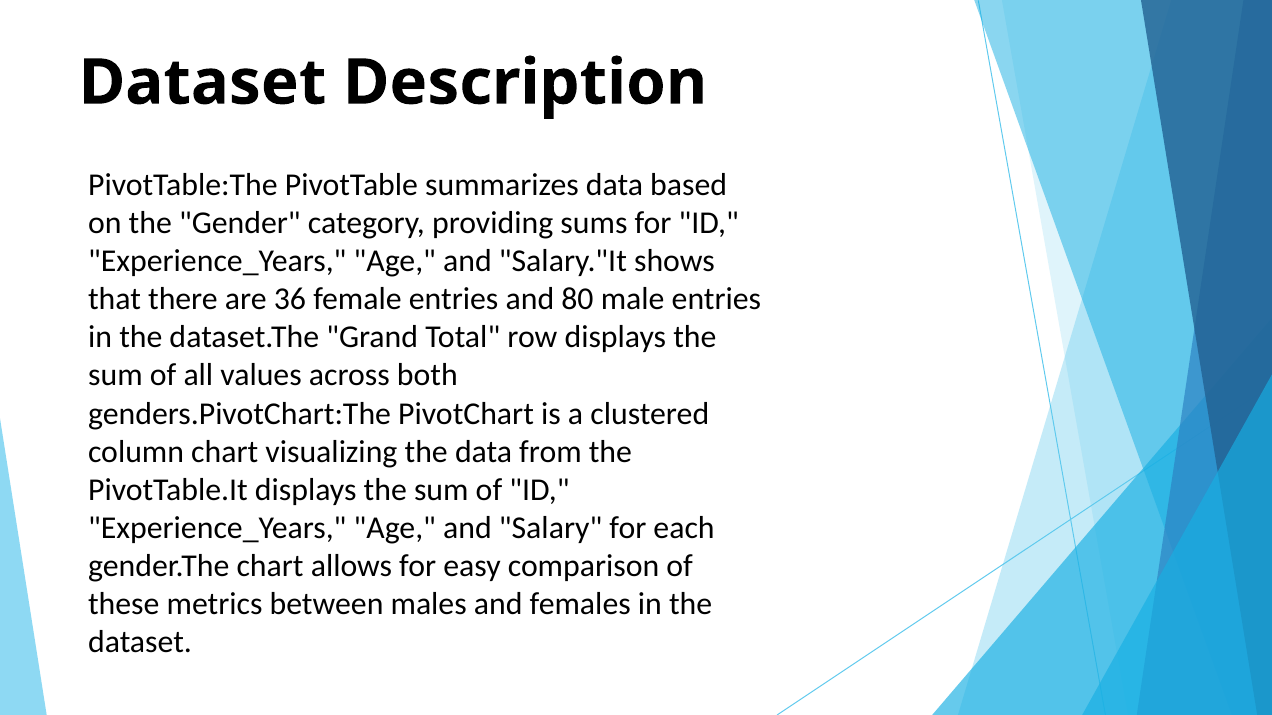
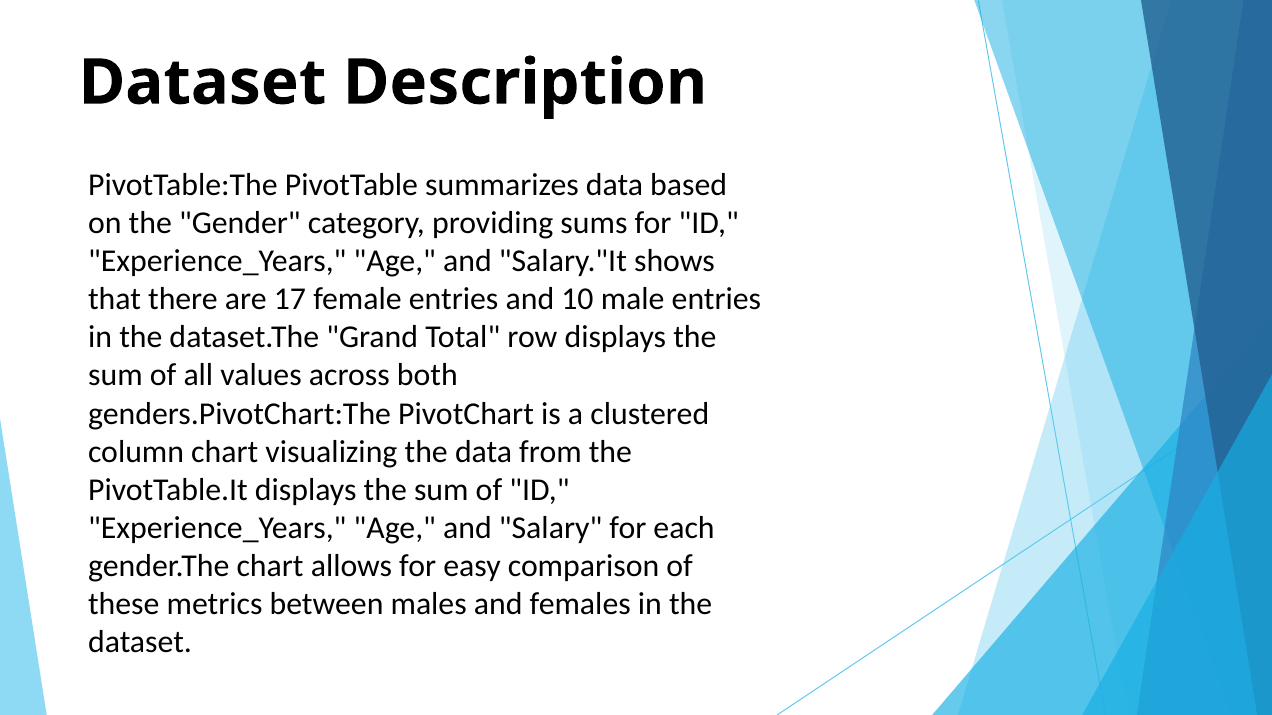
36: 36 -> 17 (290, 299)
80: 80 -> 10 (577, 299)
